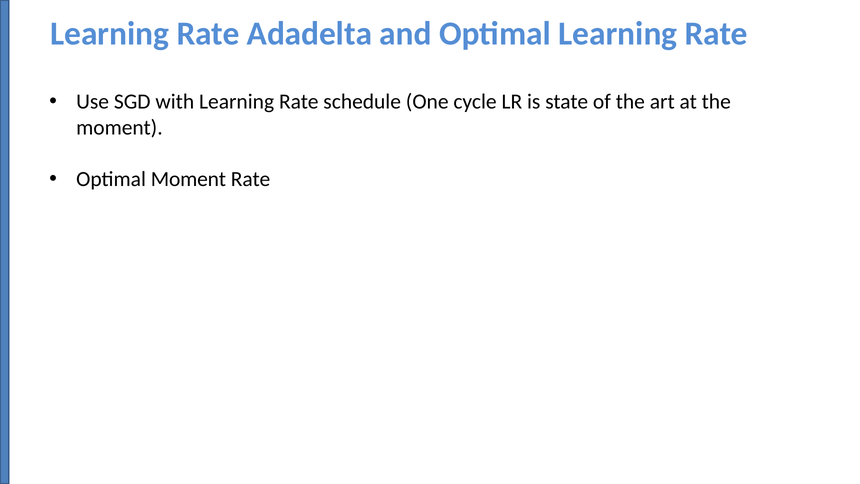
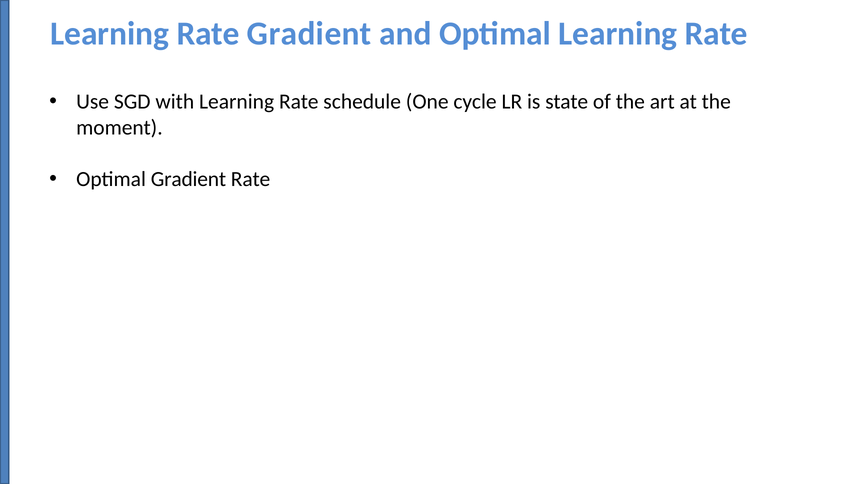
Rate Adadelta: Adadelta -> Gradient (309, 34)
Optimal Moment: Moment -> Gradient (188, 179)
